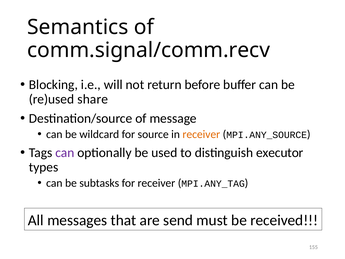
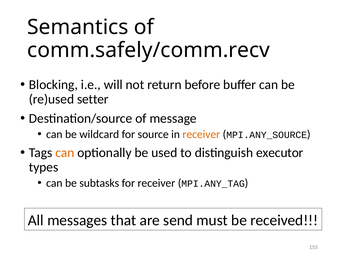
comm.signal/comm.recv: comm.signal/comm.recv -> comm.safely/comm.recv (149, 50)
share: share -> setter (93, 99)
can colour: purple -> orange (65, 152)
